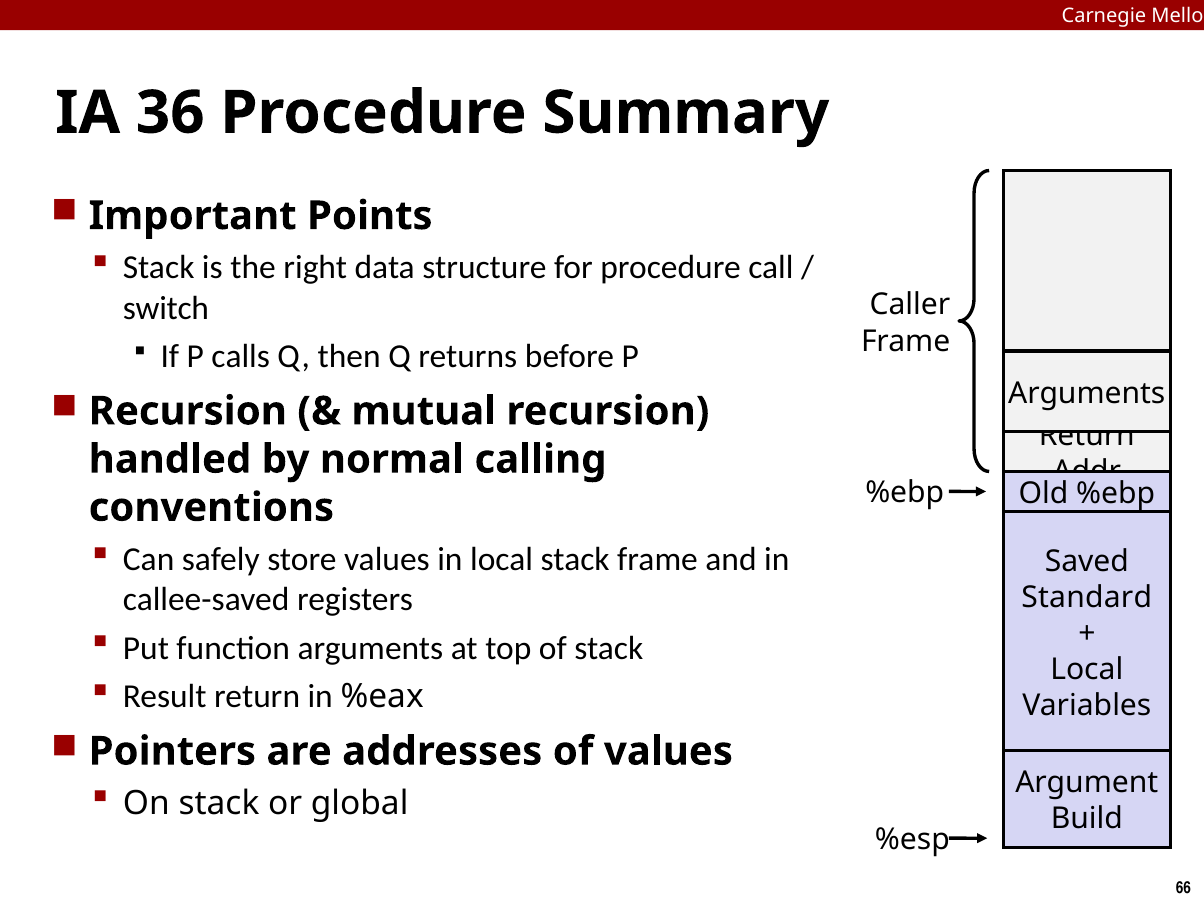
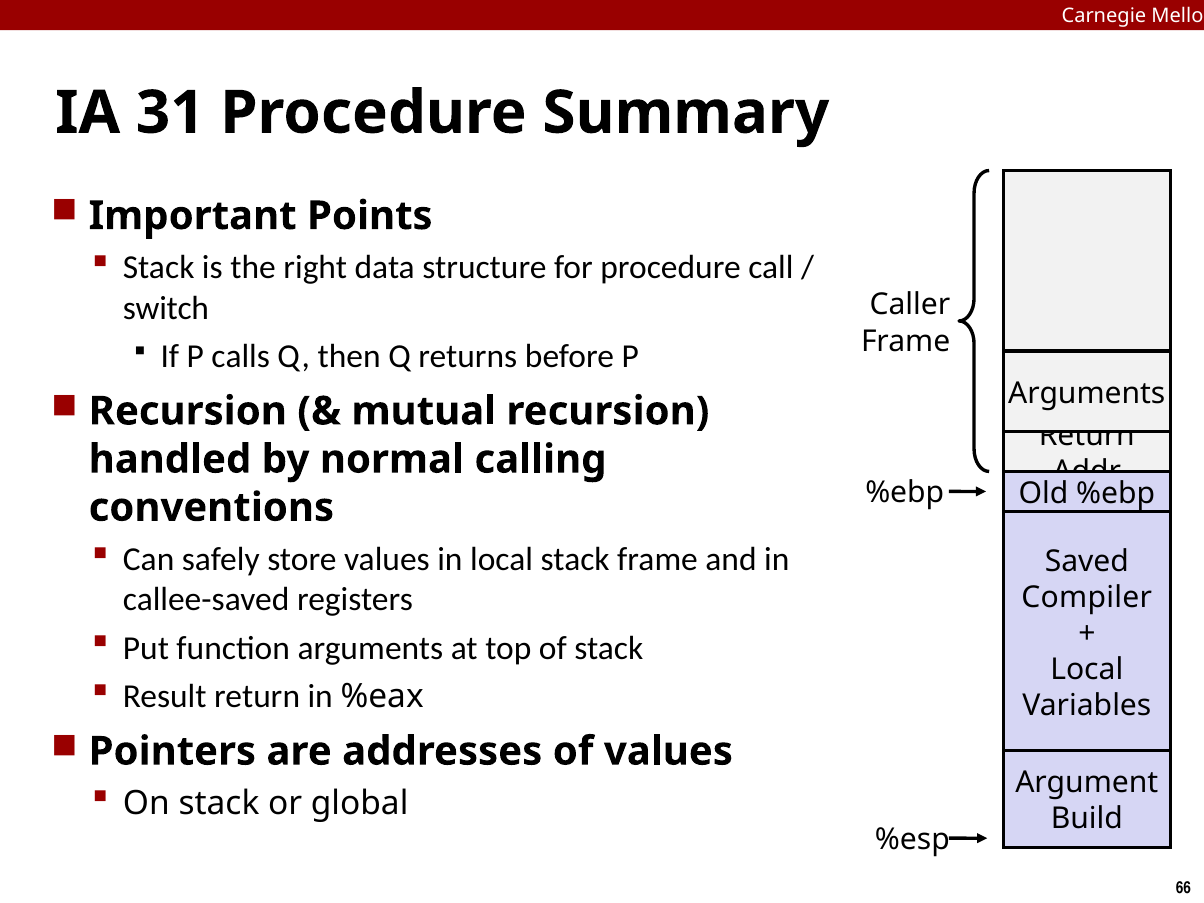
36: 36 -> 31 (170, 113)
Standard: Standard -> Compiler (1087, 597)
